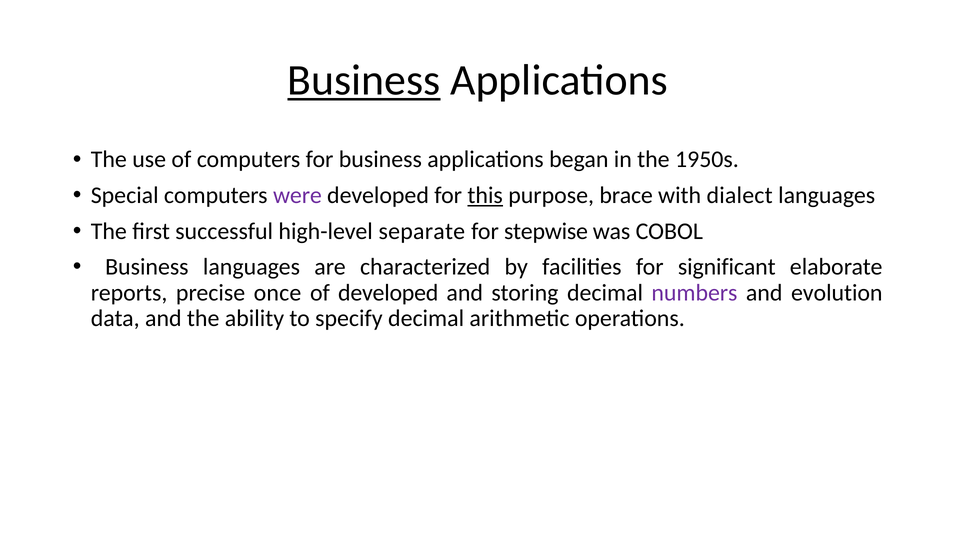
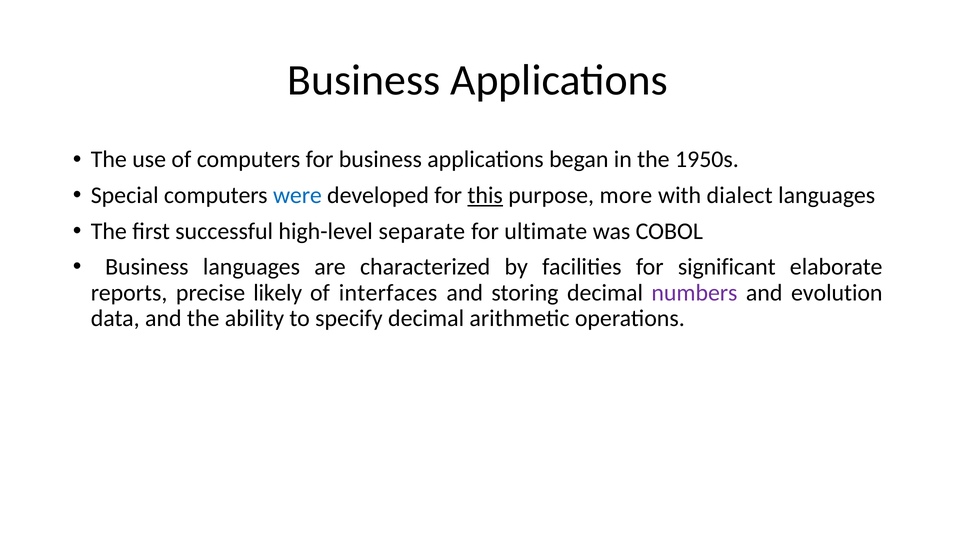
Business underline: present -> none (364, 80)
were colour: purple -> blue (297, 195)
brace: brace -> more (626, 195)
stepwise: stepwise -> ultimate (546, 231)
once: once -> likely (278, 293)
of developed: developed -> interfaces (388, 293)
